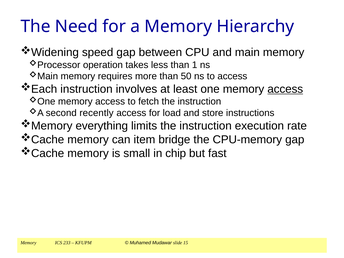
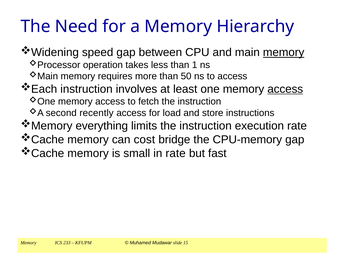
memory underline: none -> present (284, 52)
item: item -> cost (144, 140)
in chip: chip -> rate (176, 153)
